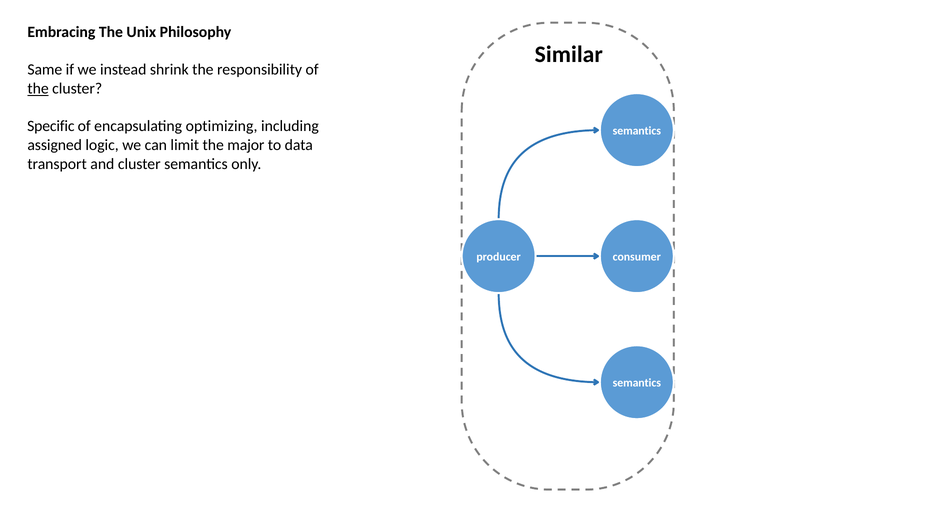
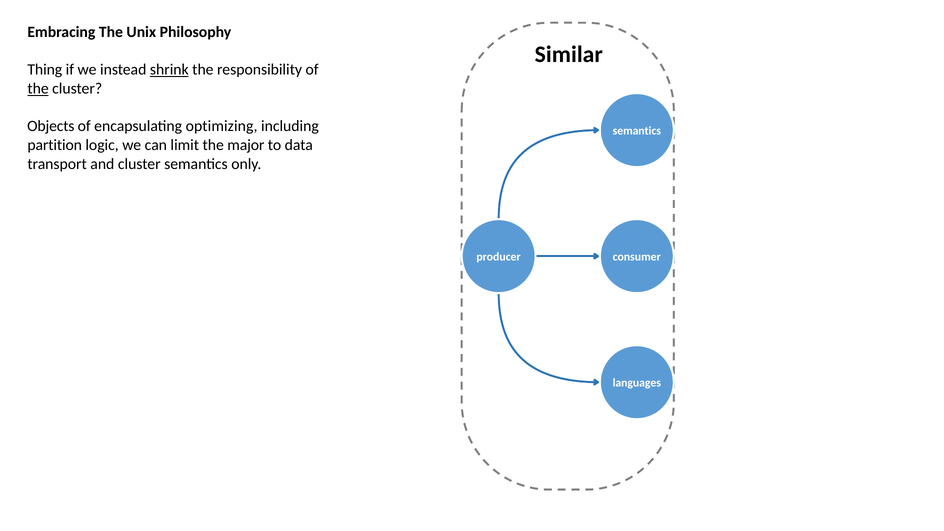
Same: Same -> Thing (45, 70)
shrink underline: none -> present (169, 70)
Specific: Specific -> Objects (51, 126)
assigned: assigned -> partition (55, 145)
semantics: semantics -> languages (637, 383)
